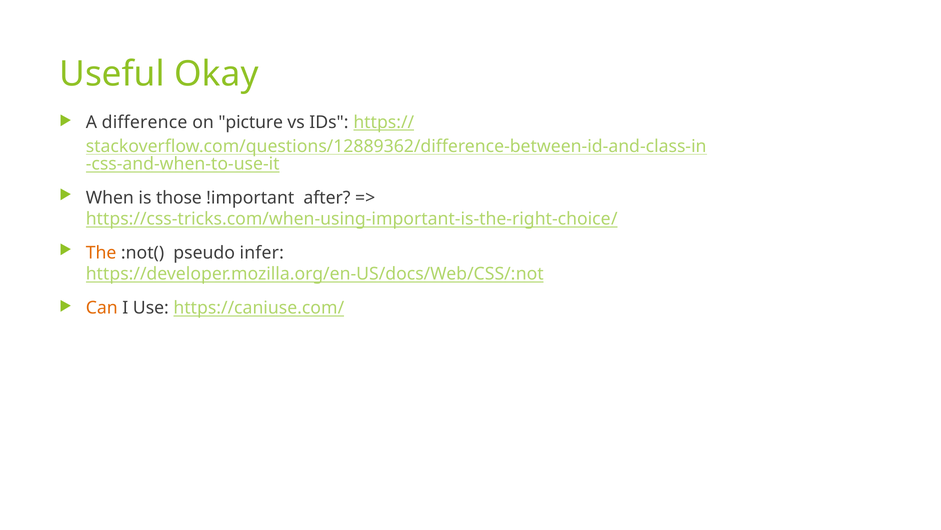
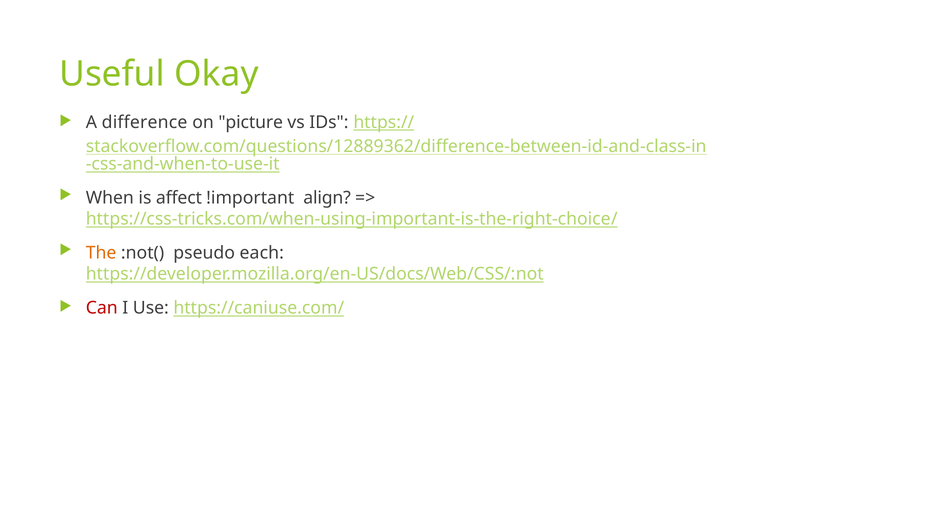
those: those -> affect (179, 197)
after: after -> align (327, 197)
infer: infer -> each (262, 252)
Can colour: orange -> red (102, 307)
